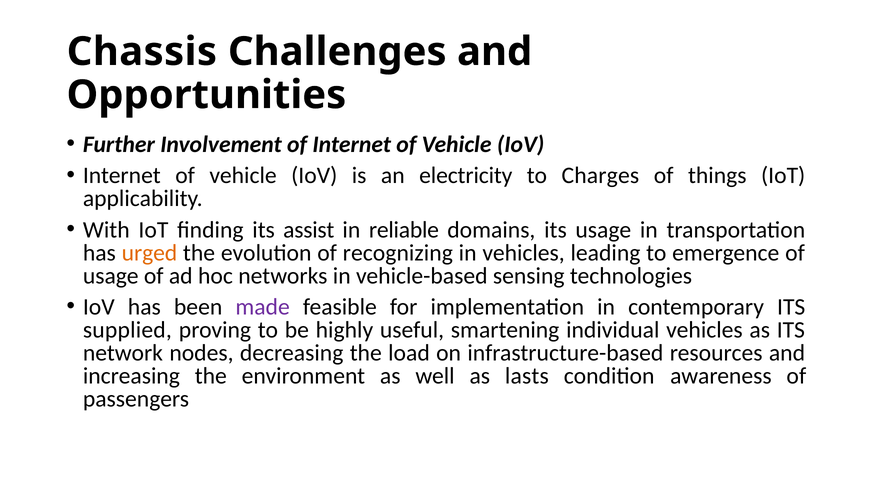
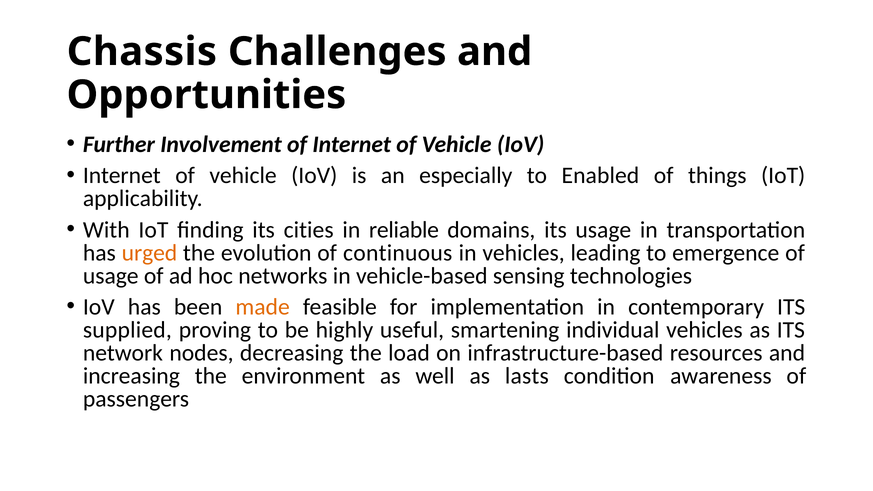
electricity: electricity -> especially (466, 176)
Charges: Charges -> Enabled (600, 176)
assist: assist -> cities (309, 230)
recognizing: recognizing -> continuous (398, 253)
made colour: purple -> orange (263, 307)
